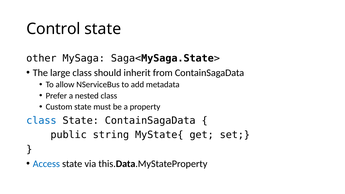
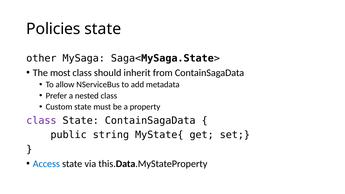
Control: Control -> Policies (53, 29)
large: large -> most (60, 73)
class colour: blue -> purple (41, 121)
